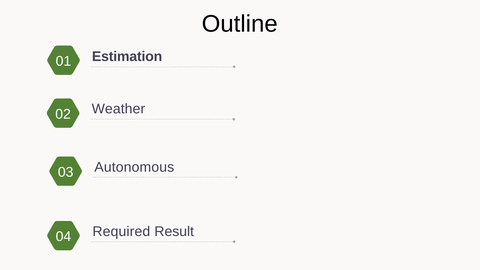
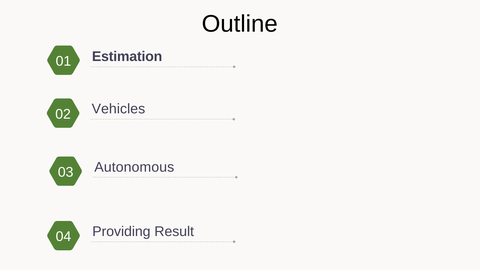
Weather: Weather -> Vehicles (118, 109)
Required: Required -> Providing (121, 232)
